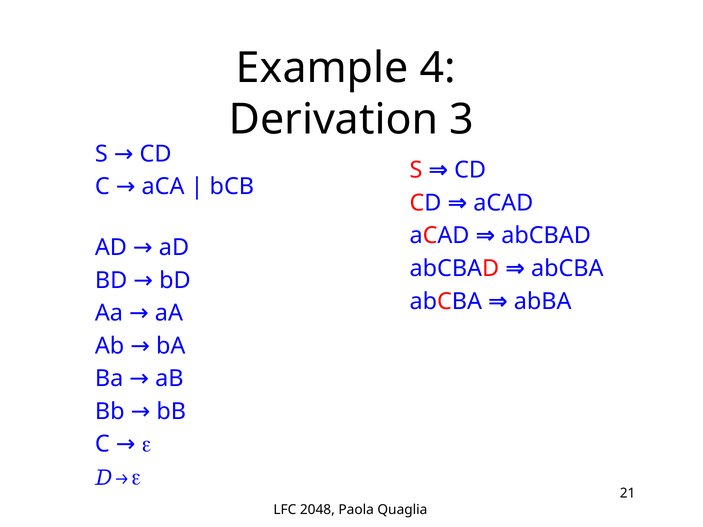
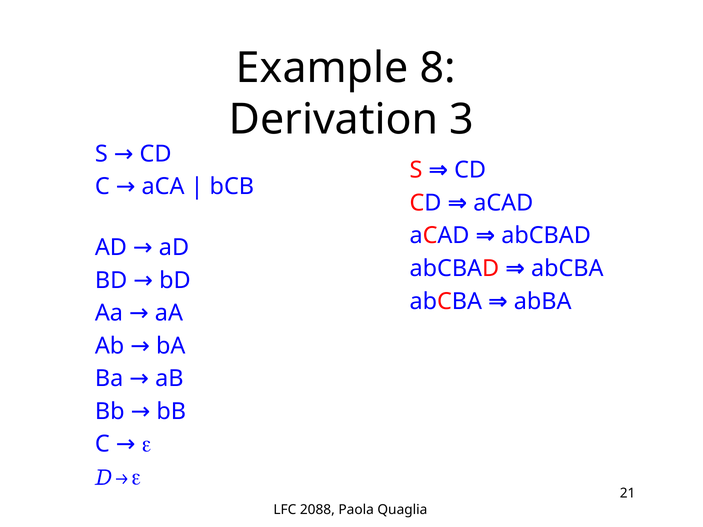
4: 4 -> 8 (438, 68)
2048: 2048 -> 2088 (317, 510)
